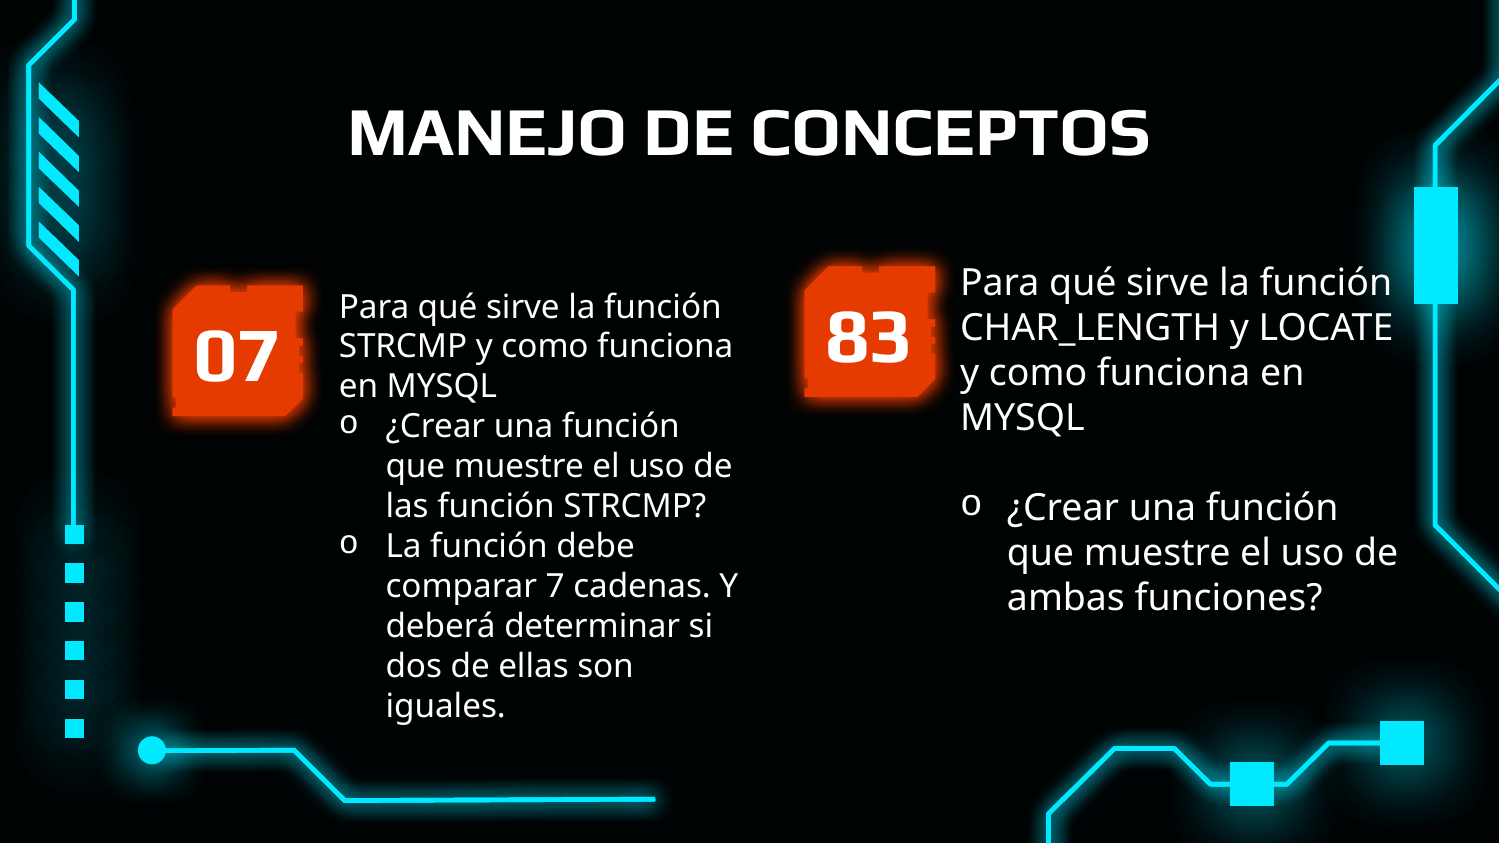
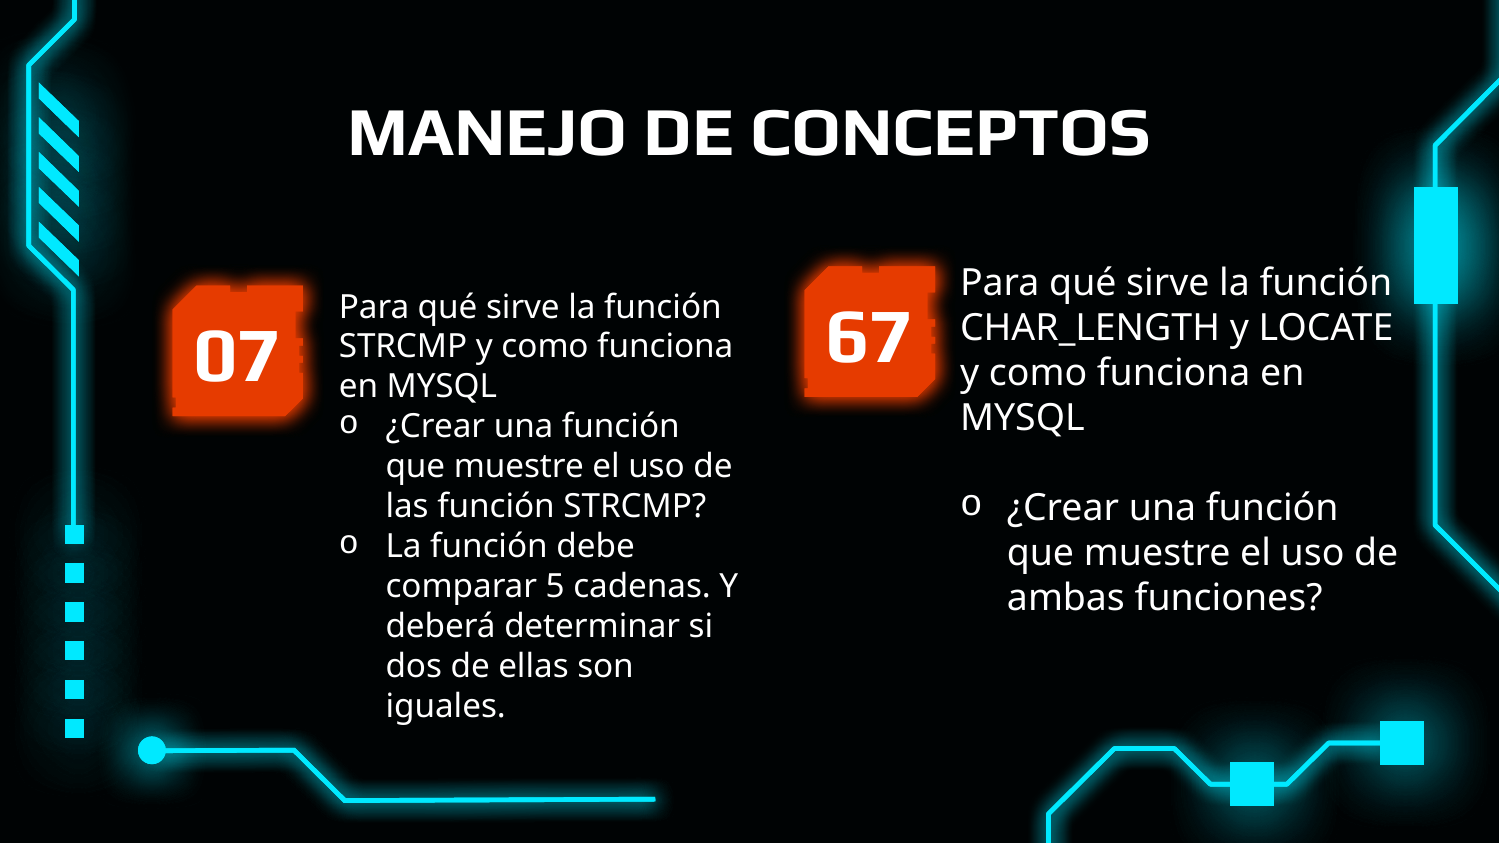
83: 83 -> 67 (870, 337)
7: 7 -> 5 (555, 587)
